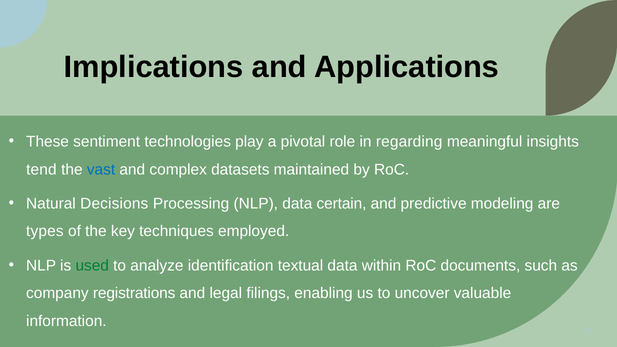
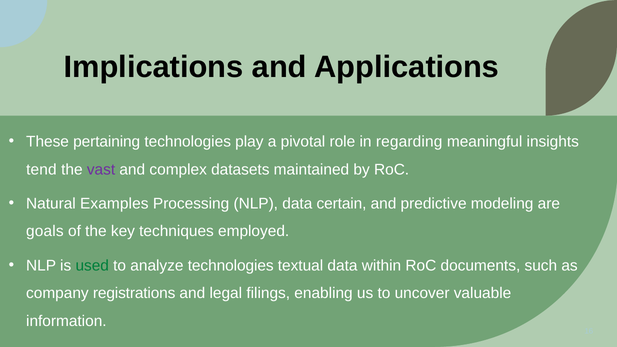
sentiment: sentiment -> pertaining (107, 142)
vast colour: blue -> purple (101, 169)
Decisions: Decisions -> Examples (114, 204)
types: types -> goals (45, 231)
analyze identification: identification -> technologies (231, 266)
